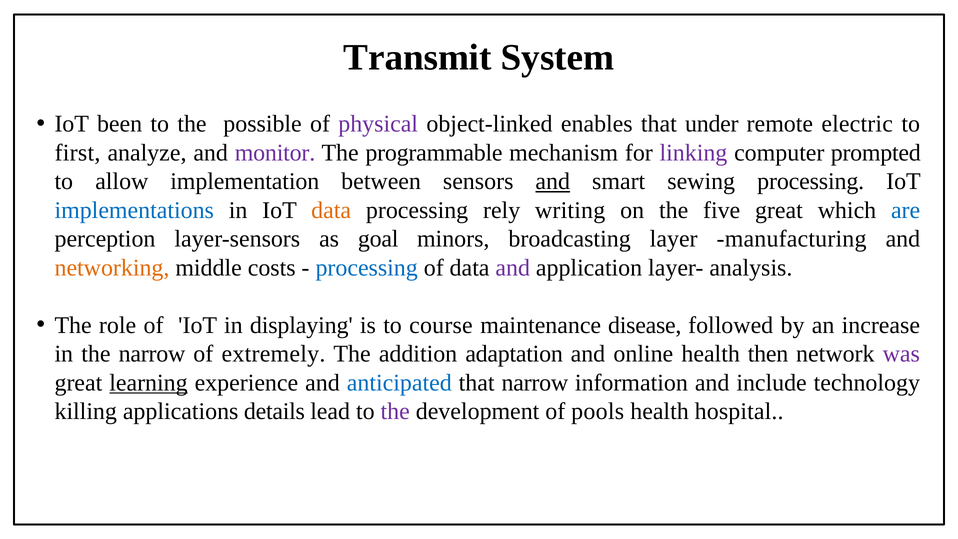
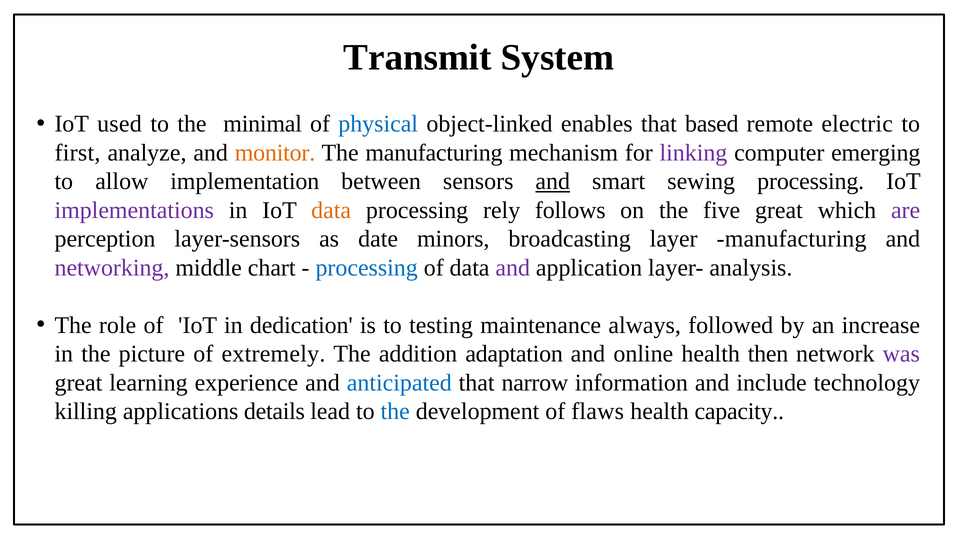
been: been -> used (119, 124)
possible: possible -> minimal (263, 124)
physical colour: purple -> blue (378, 124)
under: under -> based (712, 124)
monitor colour: purple -> orange (275, 153)
The programmable: programmable -> manufacturing (434, 153)
prompted: prompted -> emerging (876, 153)
implementations colour: blue -> purple (134, 210)
writing: writing -> follows (570, 210)
are colour: blue -> purple (906, 210)
goal: goal -> date (378, 239)
networking colour: orange -> purple (112, 268)
costs: costs -> chart (272, 268)
displaying: displaying -> dedication (301, 325)
course: course -> testing (441, 325)
disease: disease -> always (645, 325)
the narrow: narrow -> picture (152, 354)
learning underline: present -> none (148, 383)
the colour: purple -> blue (395, 411)
pools: pools -> flaws (598, 411)
hospital: hospital -> capacity (739, 411)
